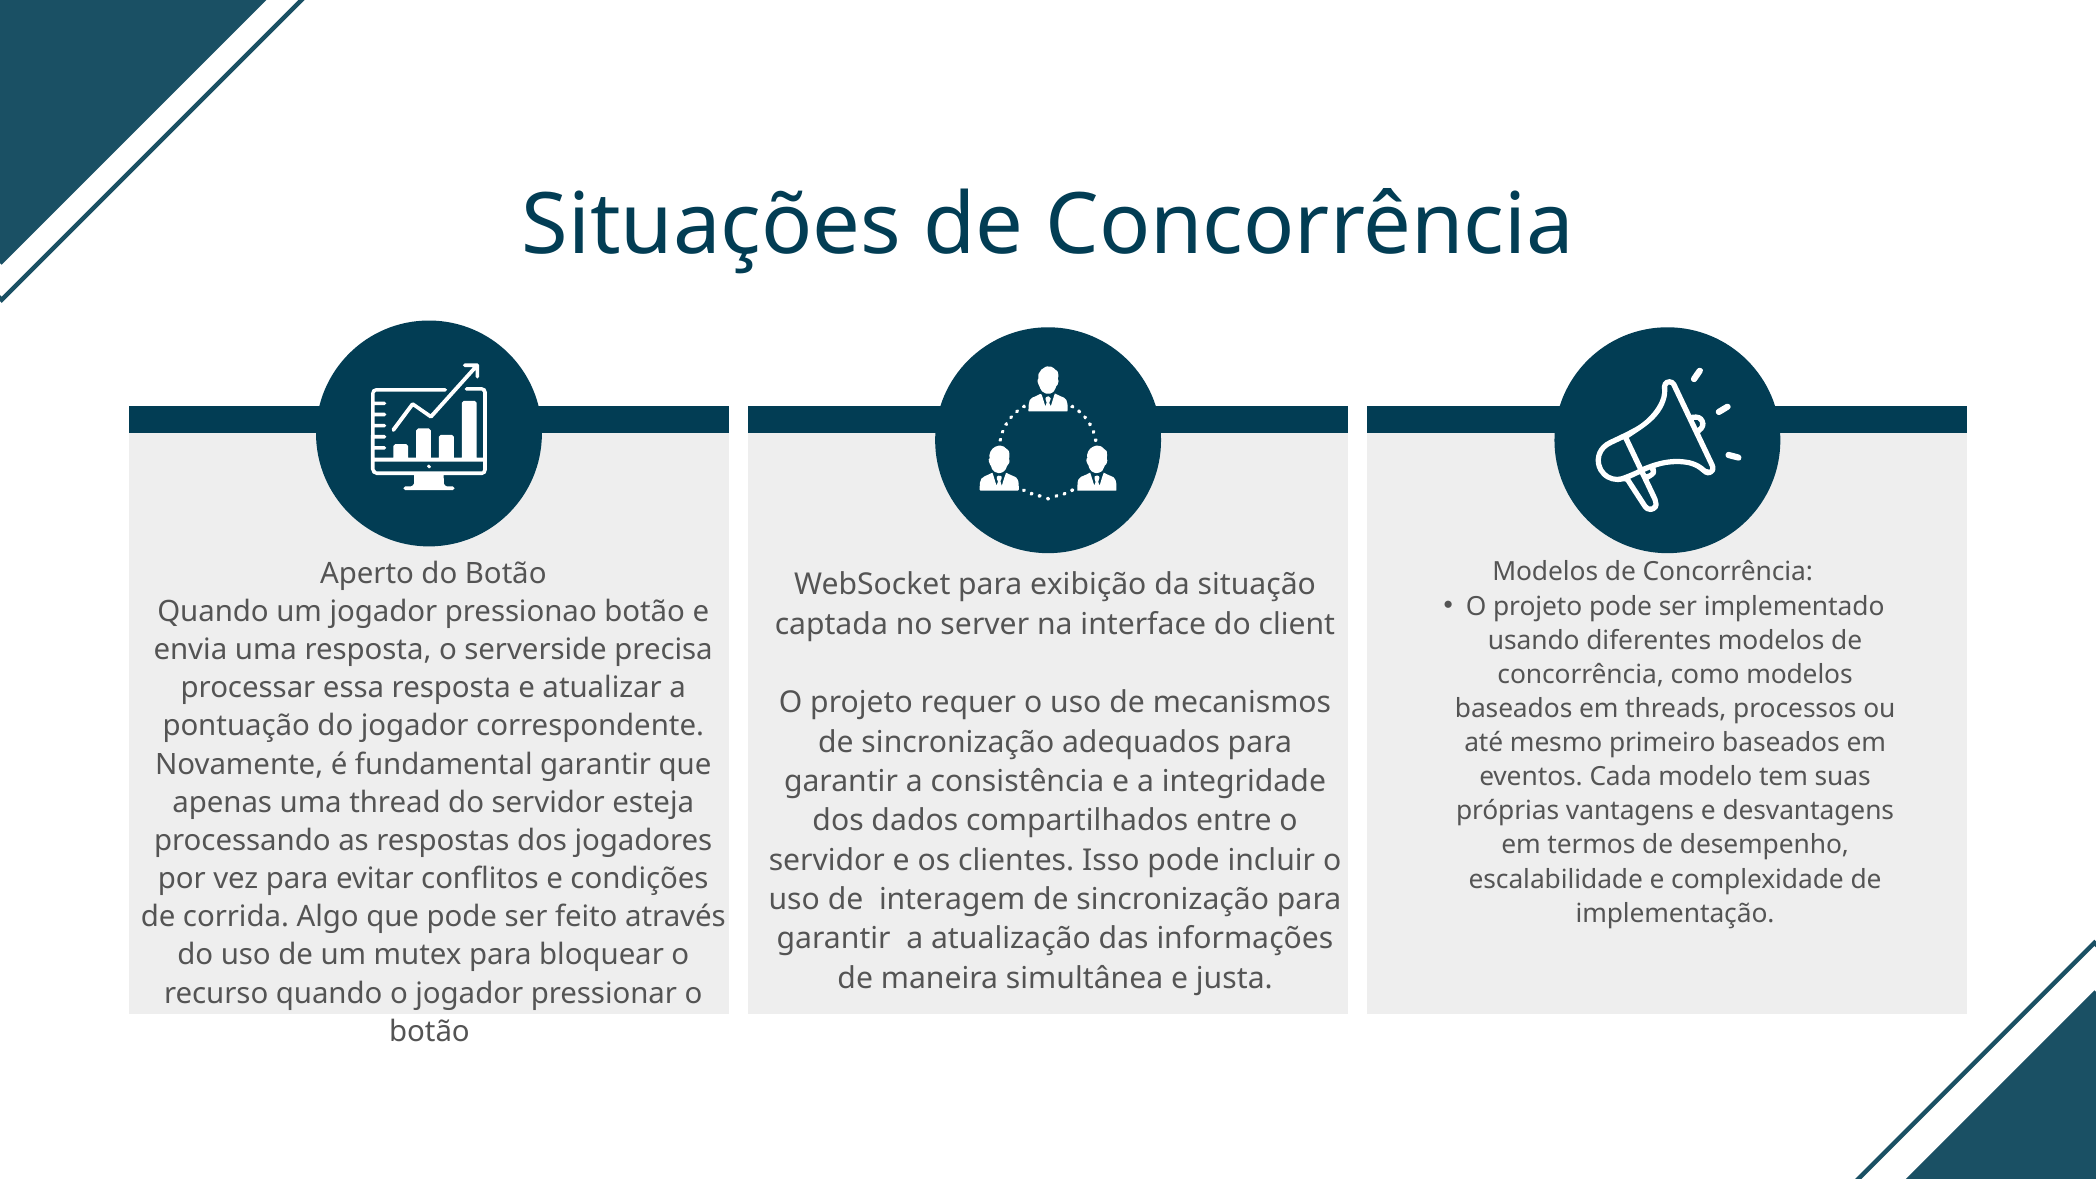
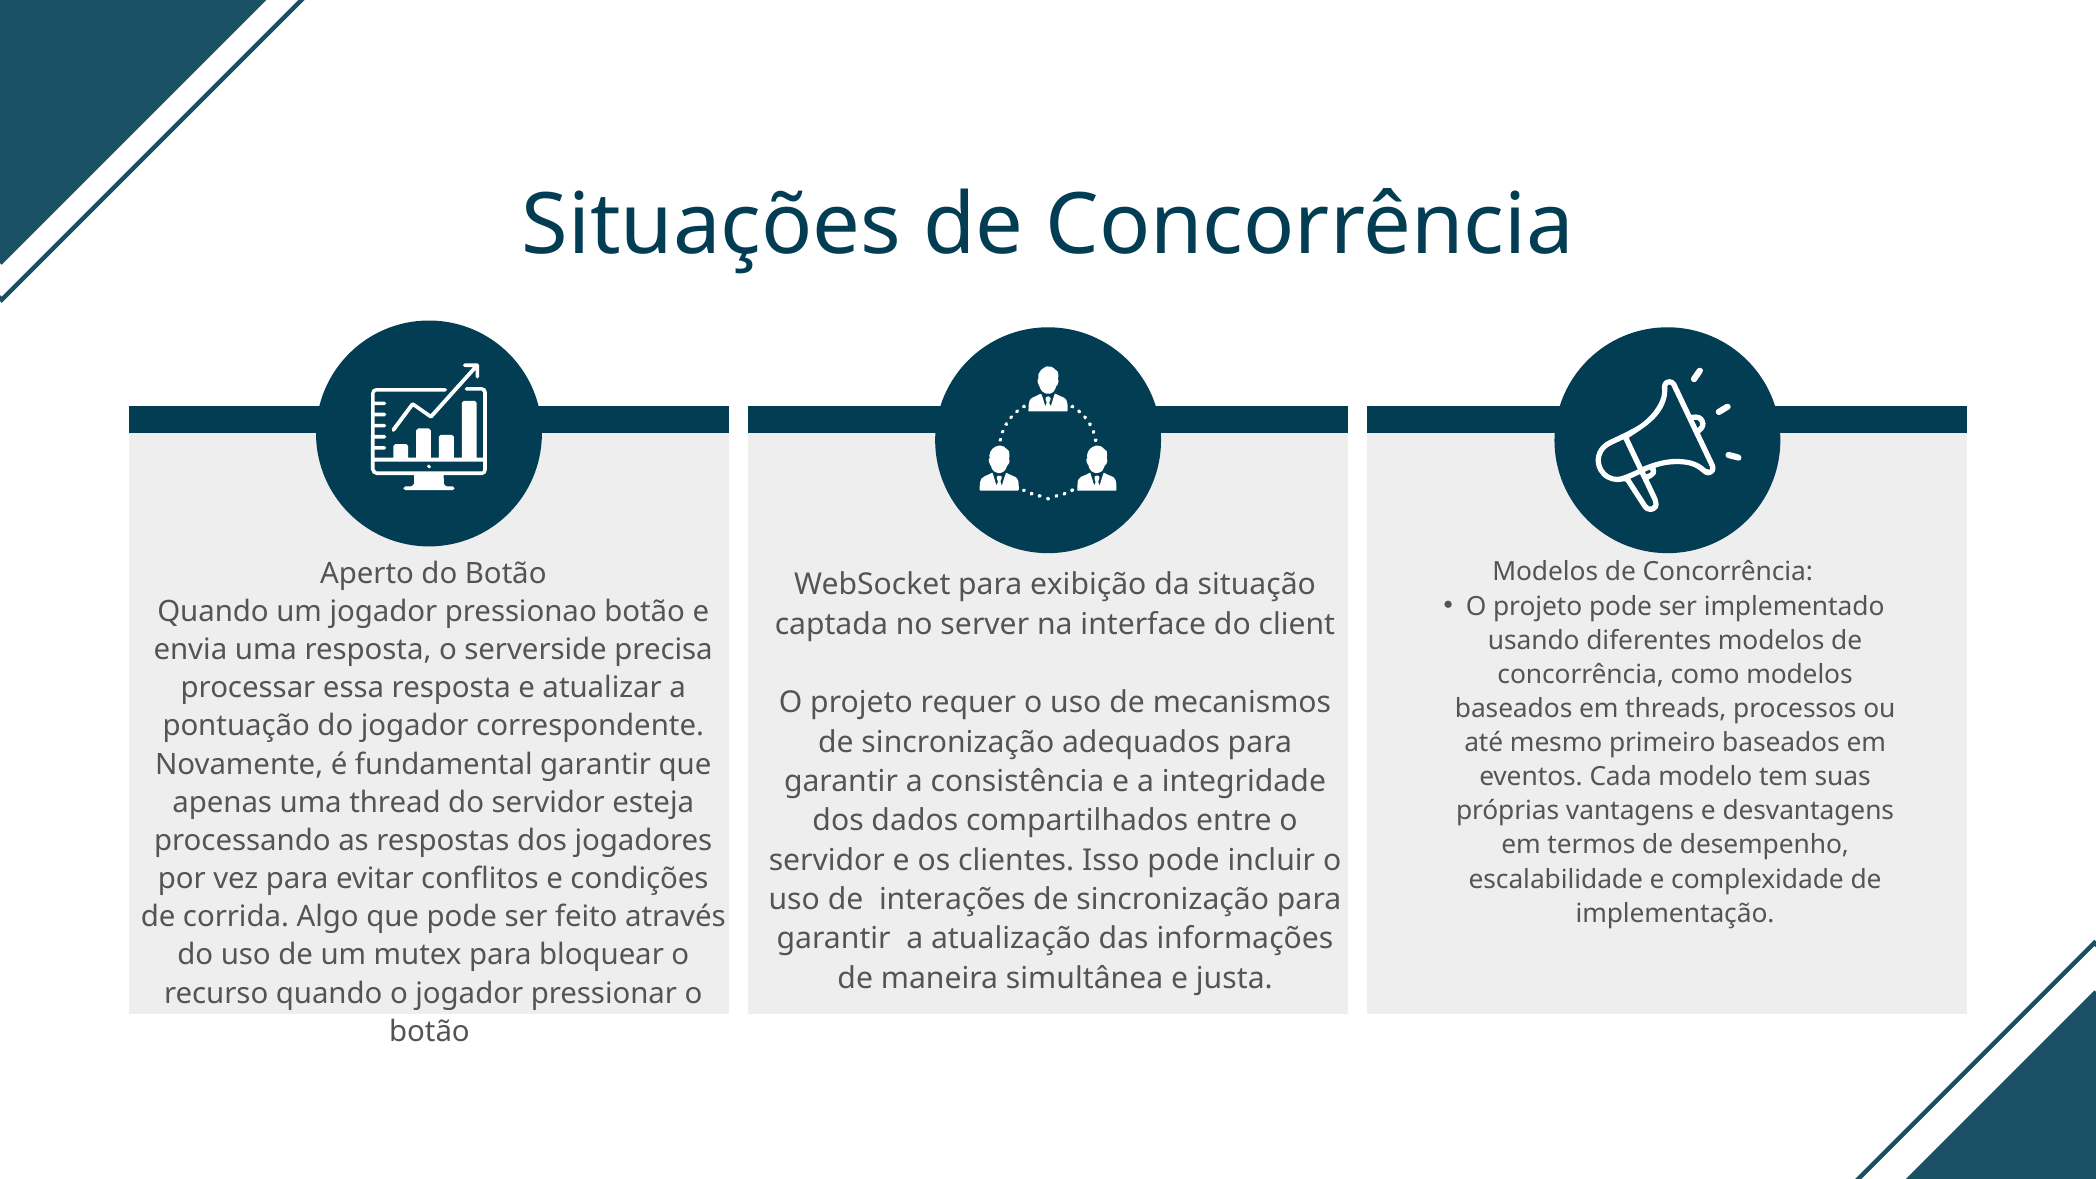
interagem: interagem -> interações (952, 900)
